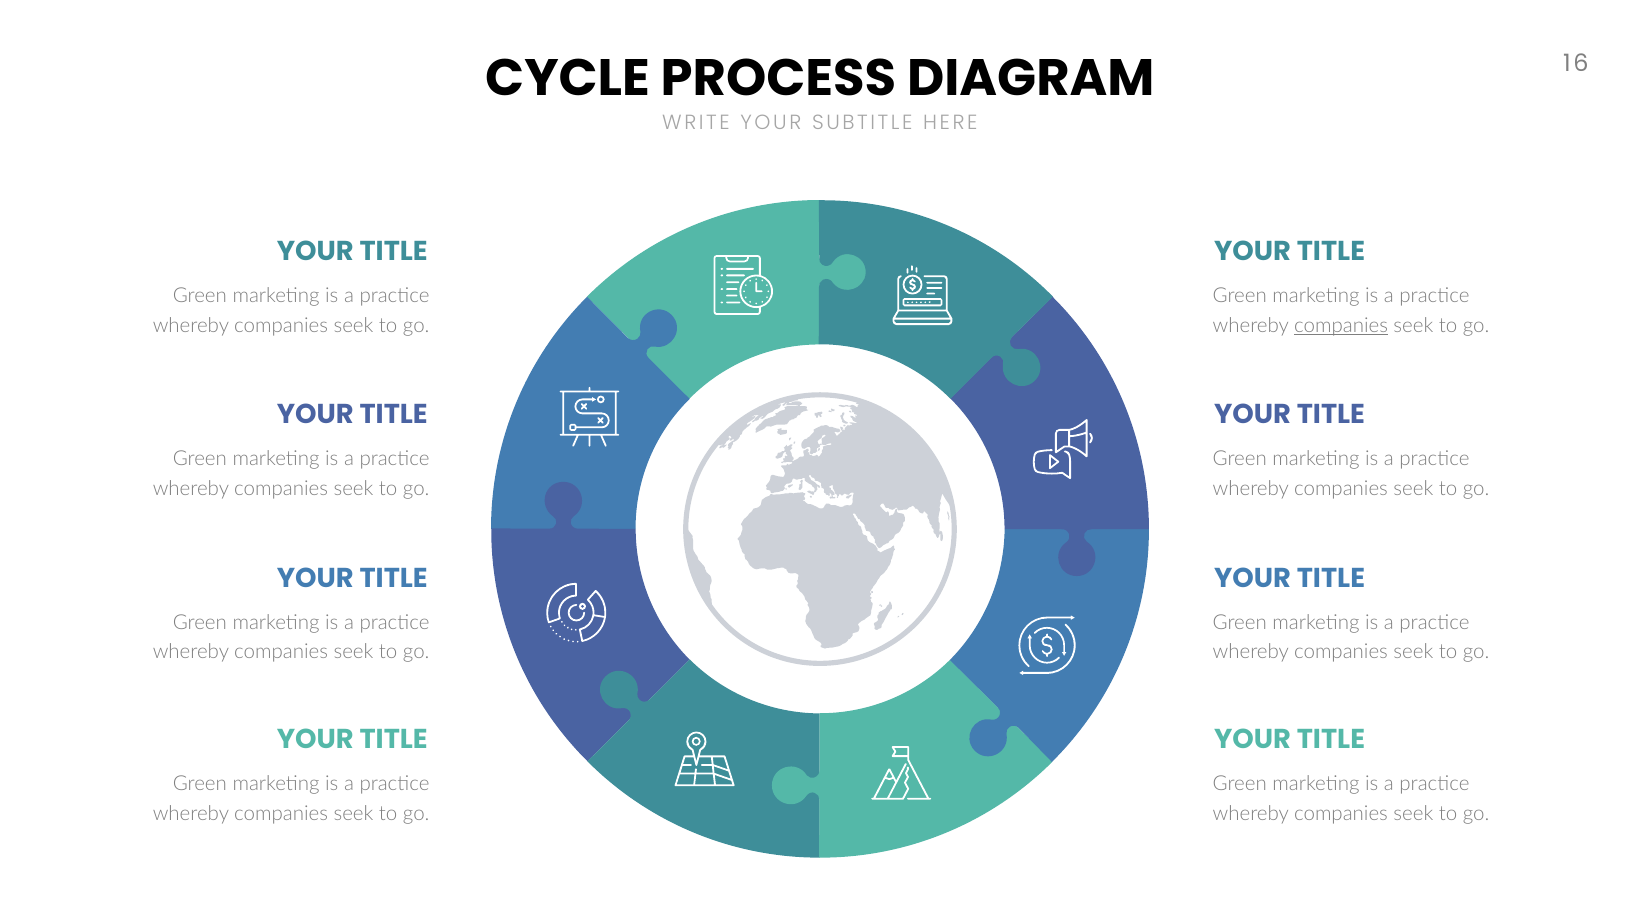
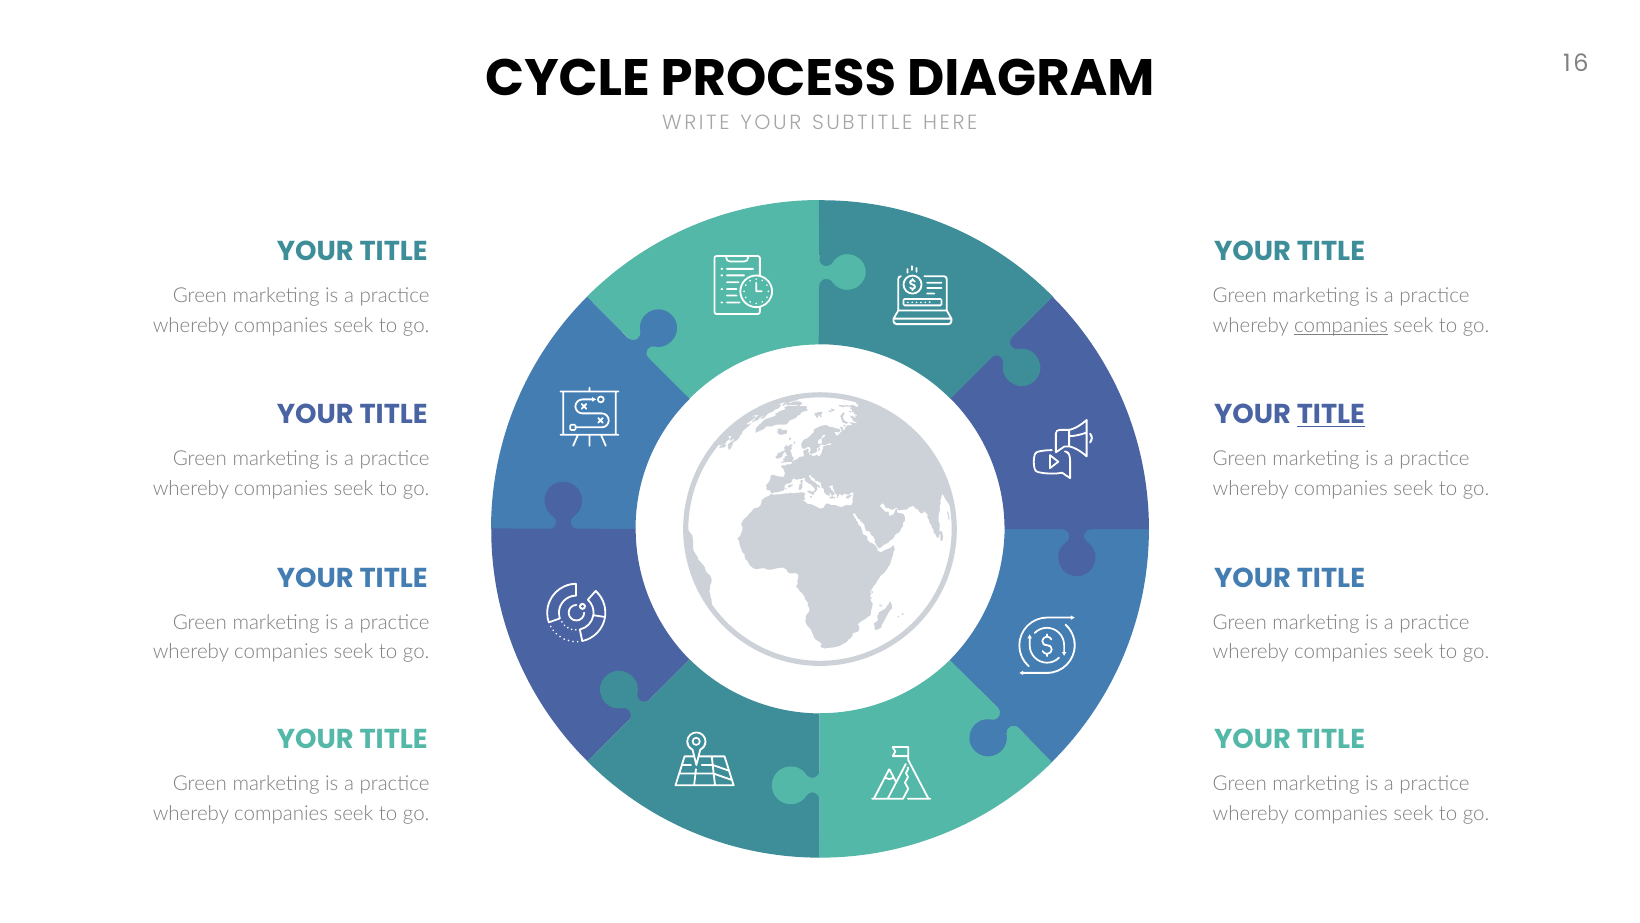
TITLE underline: none -> present (1331, 415)
